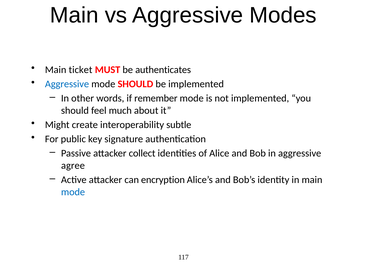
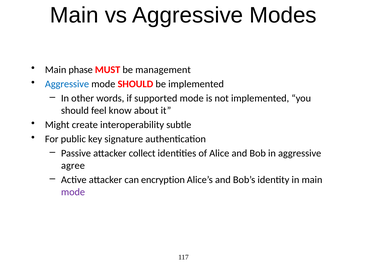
ticket: ticket -> phase (81, 70)
authenticates: authenticates -> management (163, 70)
remember: remember -> supported (156, 98)
much: much -> know (120, 111)
mode colour: blue -> purple (73, 192)
